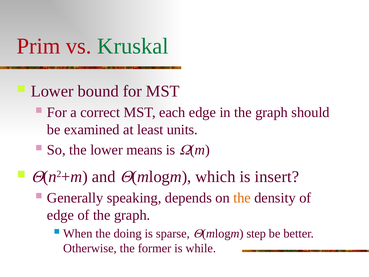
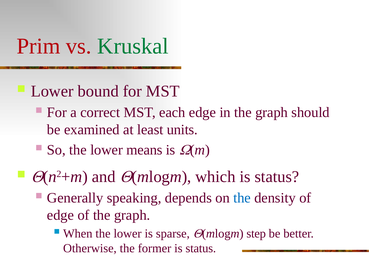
which is insert: insert -> status (277, 177)
the colour: orange -> blue (242, 198)
When the doing: doing -> lower (128, 233)
former is while: while -> status (201, 248)
